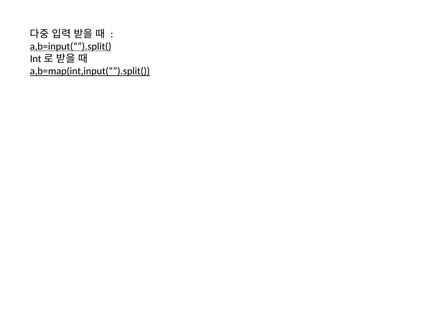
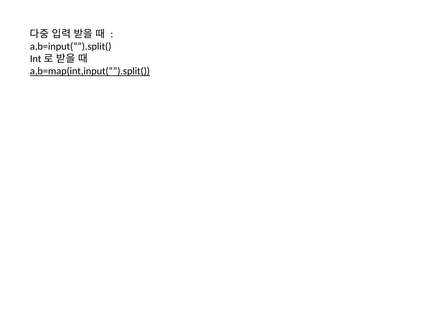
a,b=input(“”).split( underline: present -> none (71, 46)
